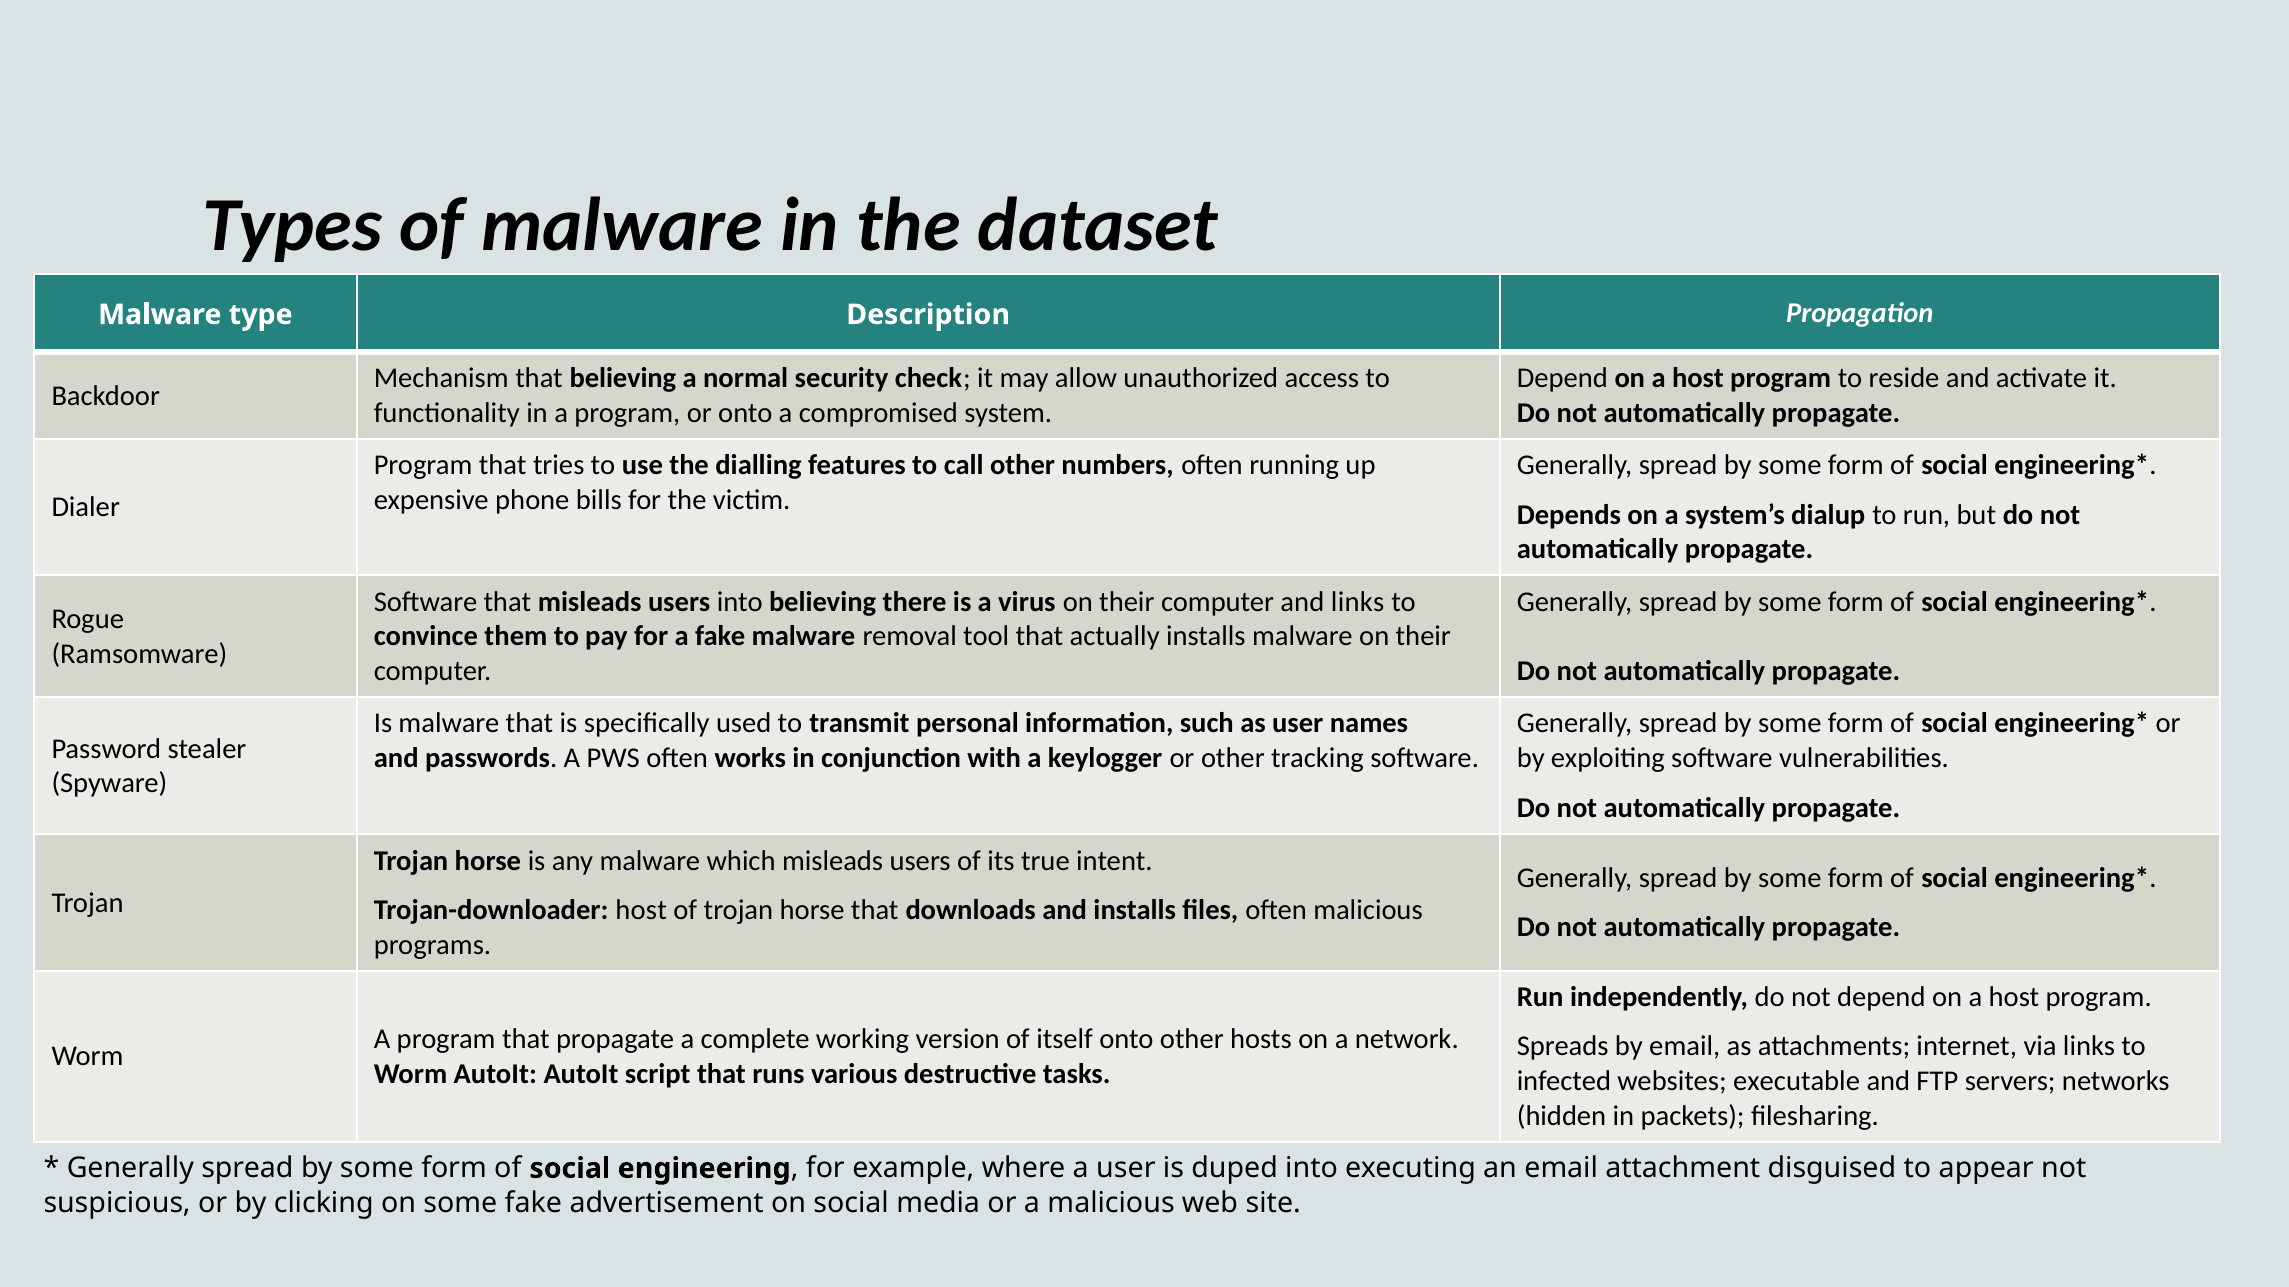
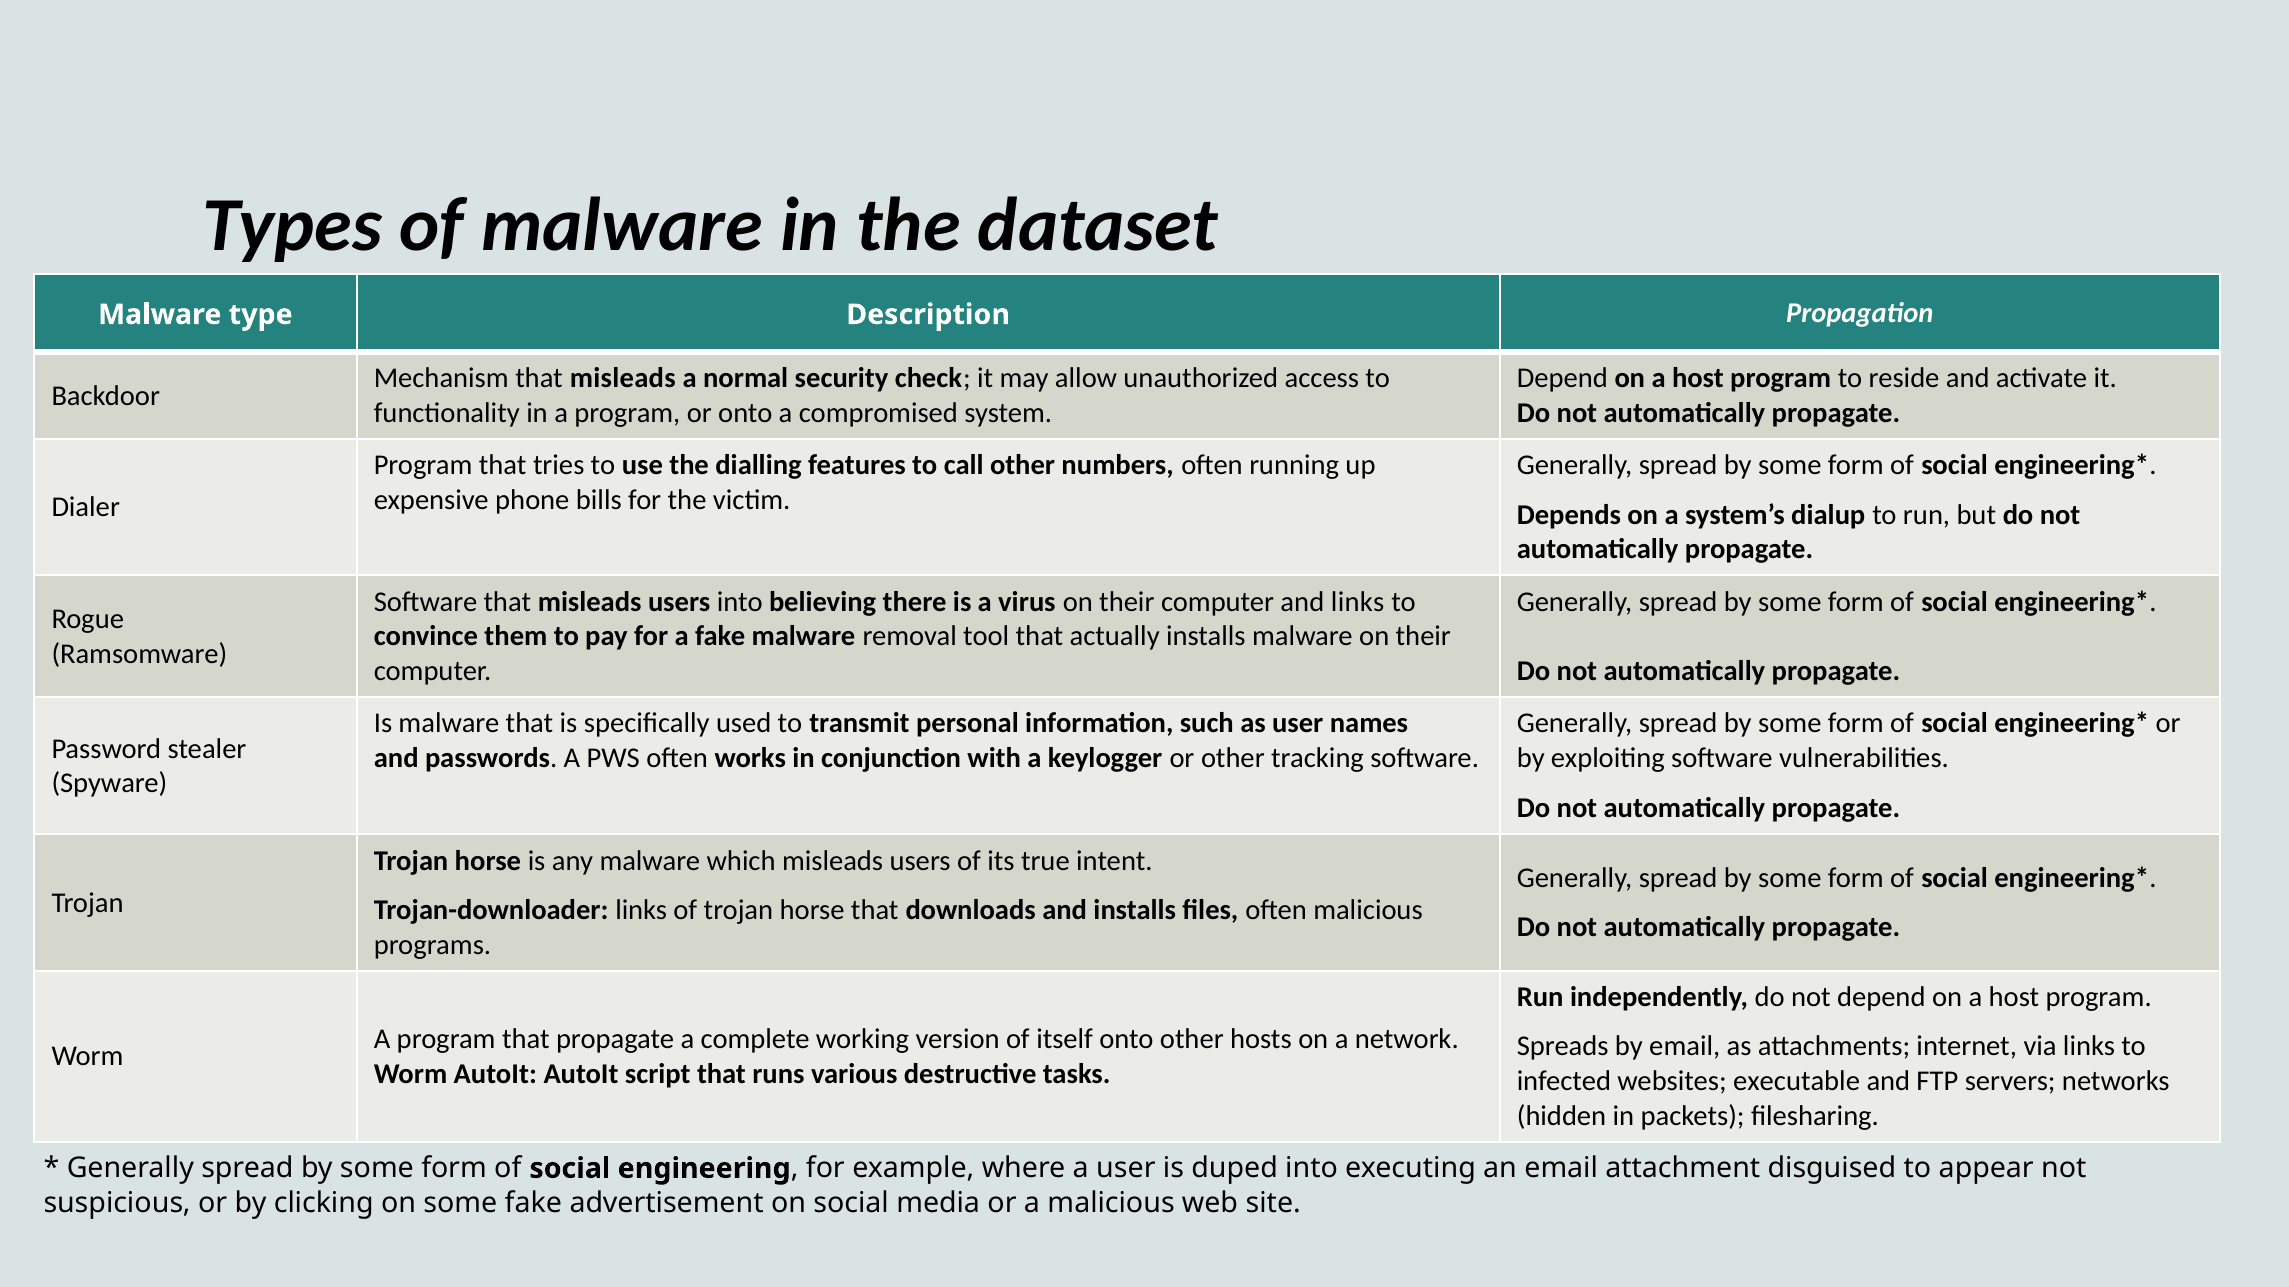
Mechanism that believing: believing -> misleads (623, 378)
Trojan-downloader host: host -> links (641, 910)
